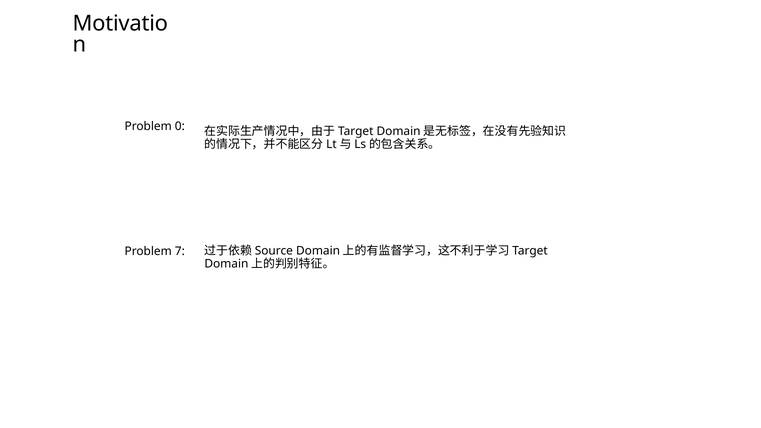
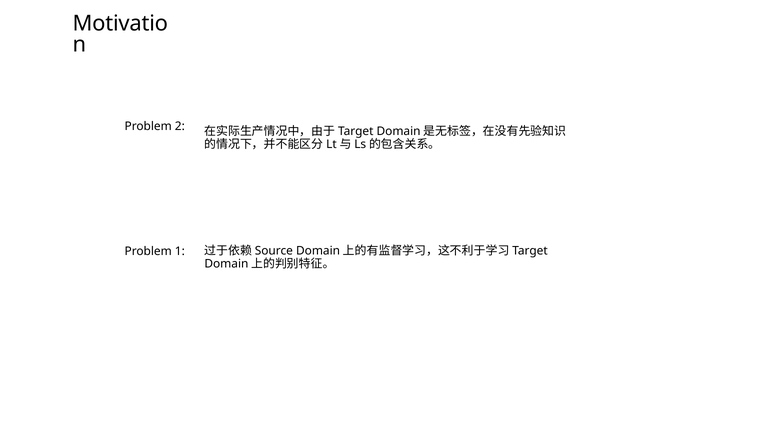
0: 0 -> 2 (180, 126)
7: 7 -> 1 (180, 252)
